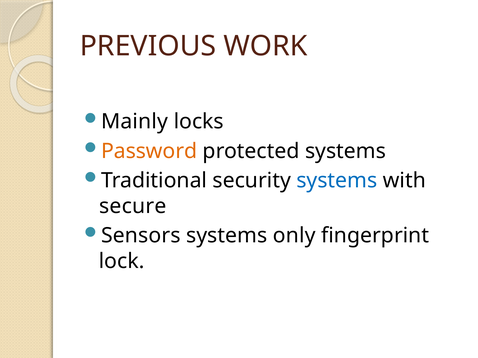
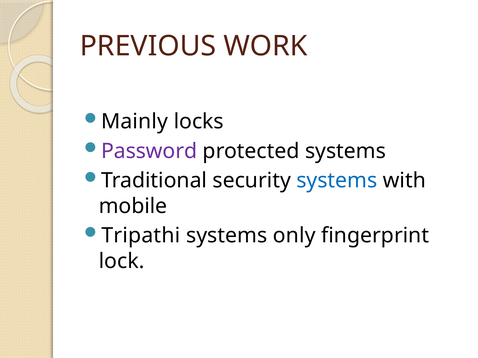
Password colour: orange -> purple (149, 151)
secure: secure -> mobile (133, 206)
Sensors: Sensors -> Tripathi (141, 236)
